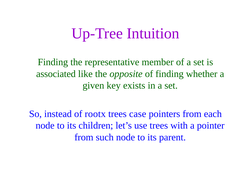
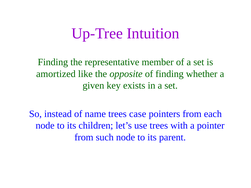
associated: associated -> amortized (56, 74)
rootx: rootx -> name (95, 114)
